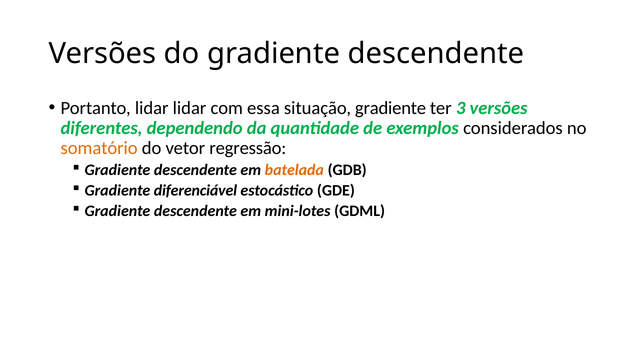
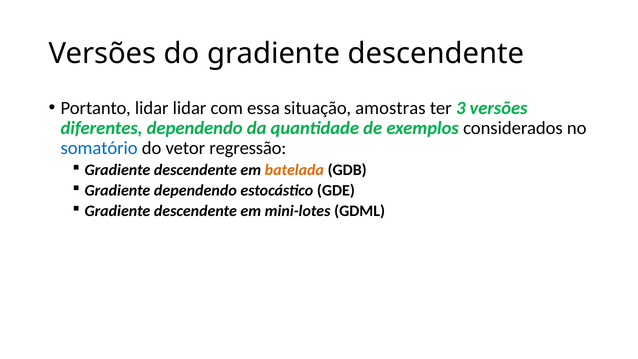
situação gradiente: gradiente -> amostras (390, 108)
somatório colour: orange -> blue (99, 148)
Gradiente diferenciável: diferenciável -> dependendo (195, 191)
